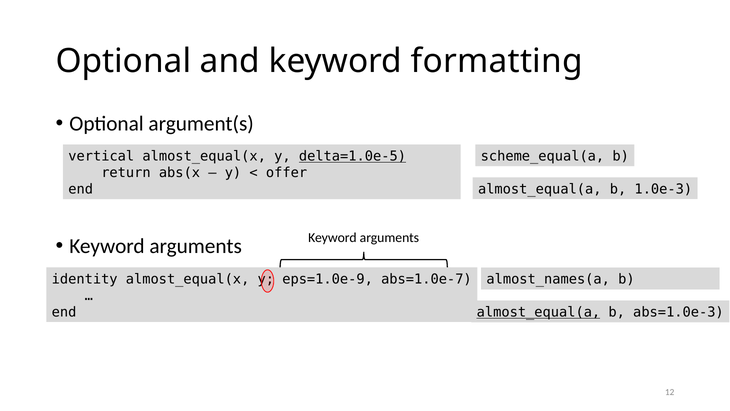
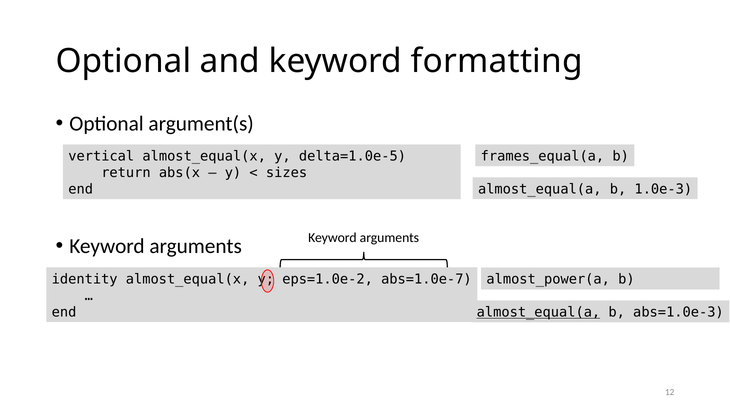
scheme_equal(a: scheme_equal(a -> frames_equal(a (542, 156)
delta=1.0e-5 underline: present -> none (352, 156)
offer: offer -> sizes (287, 173)
eps=1.0e-9: eps=1.0e-9 -> eps=1.0e-2 (328, 279)
almost_names(a: almost_names(a -> almost_power(a (548, 279)
